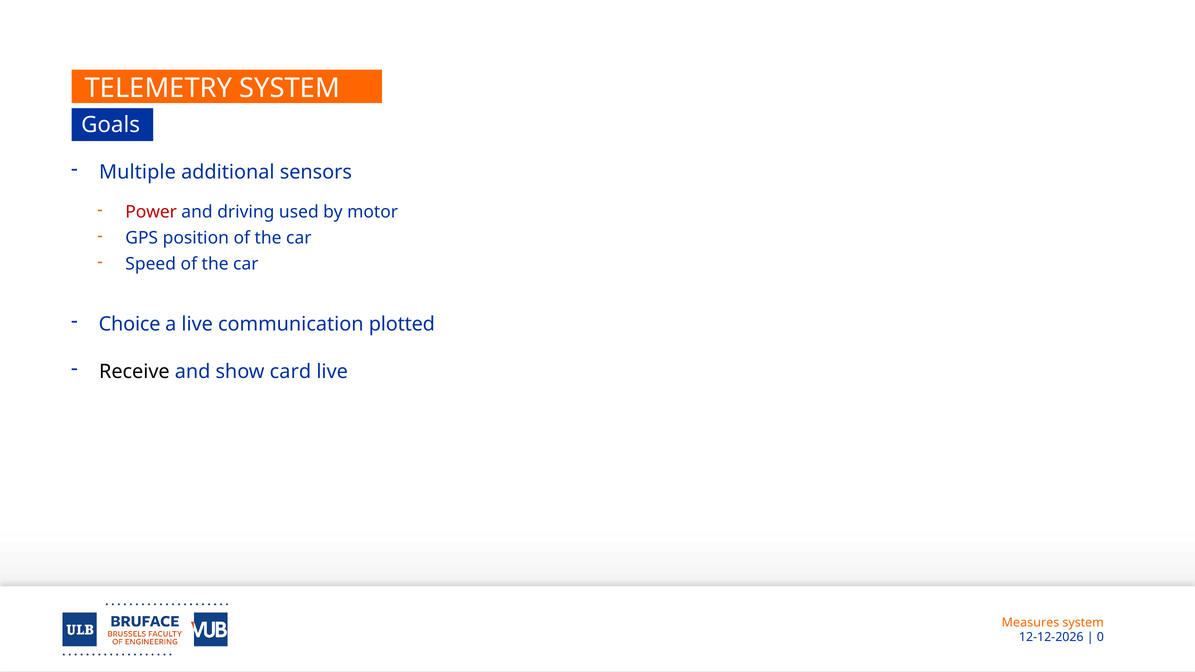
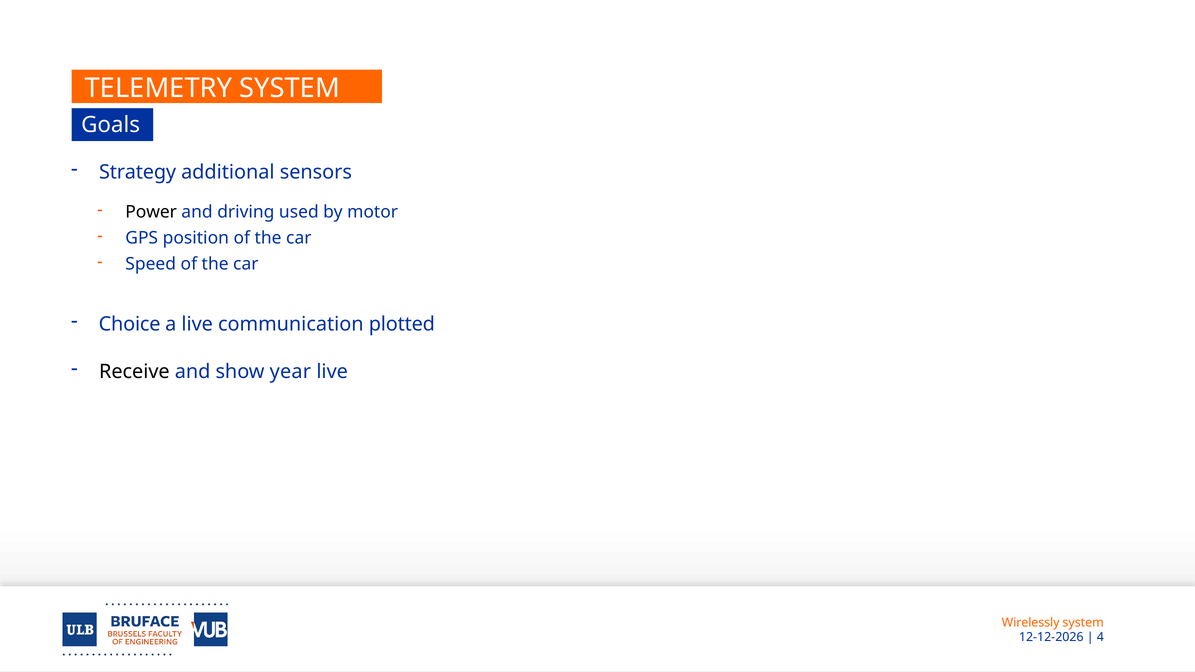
Multiple: Multiple -> Strategy (138, 172)
Power colour: red -> black (151, 212)
card: card -> year (290, 372)
Measures: Measures -> Wirelessly (1031, 623)
0: 0 -> 4 (1100, 637)
